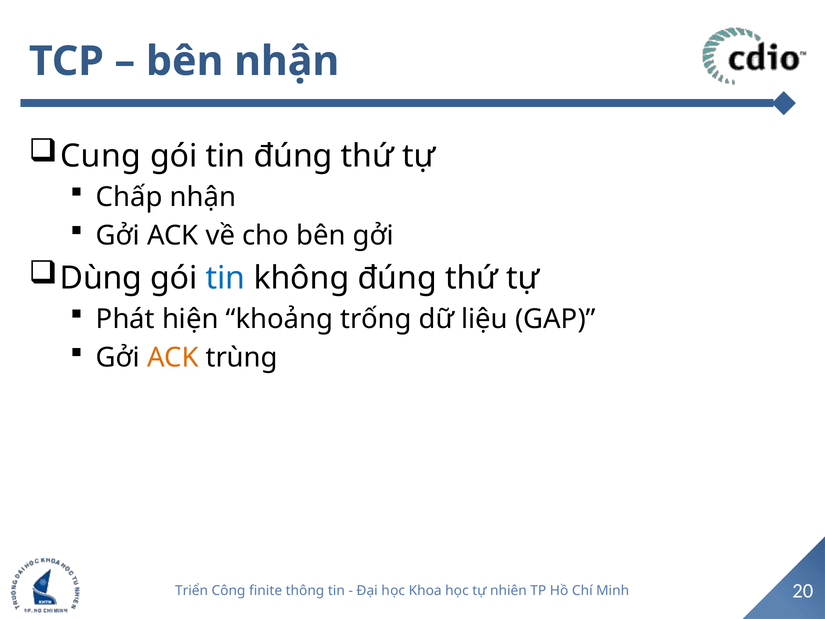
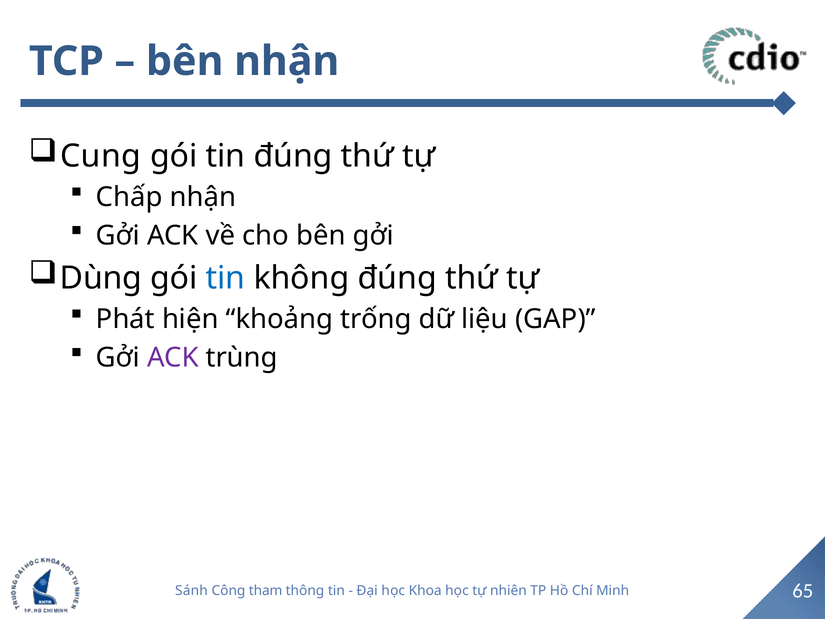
ACK colour: orange -> purple (173, 358)
Triển: Triển -> Sánh (191, 590)
finite: finite -> tham (266, 590)
20: 20 -> 65 (803, 591)
